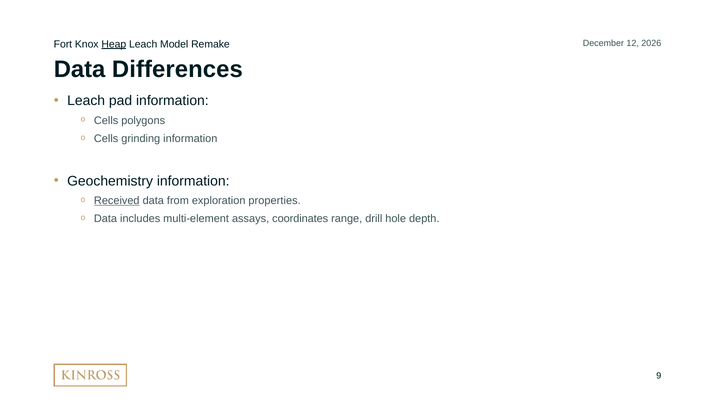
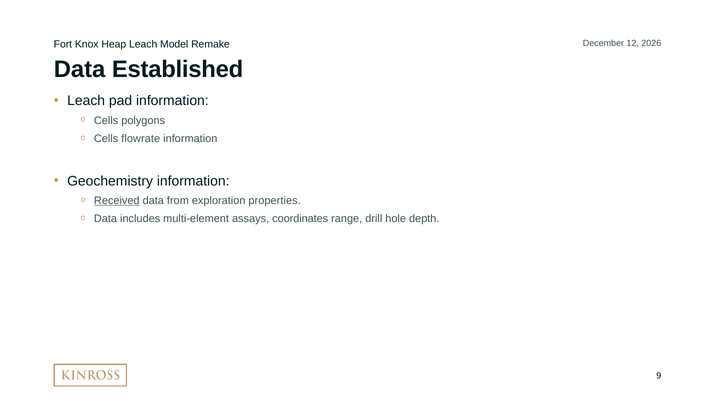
Heap underline: present -> none (114, 44)
Differences: Differences -> Established (178, 70)
grinding: grinding -> flowrate (141, 139)
